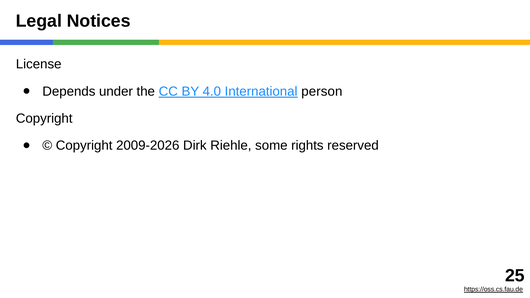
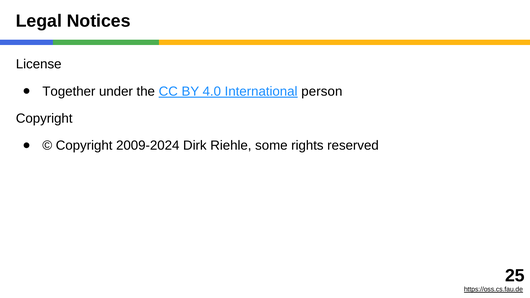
Depends: Depends -> Together (69, 91)
2009-2026: 2009-2026 -> 2009-2024 (148, 146)
